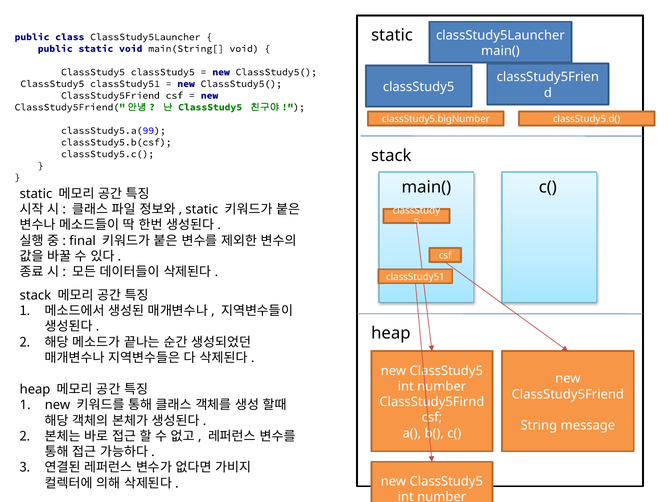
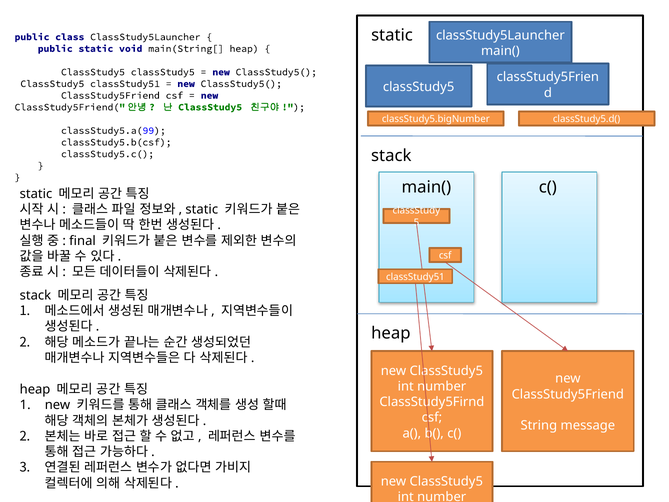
main(String[ void: void -> heap (244, 49)
